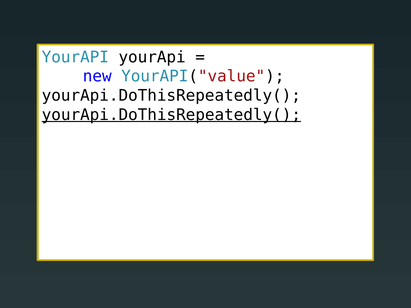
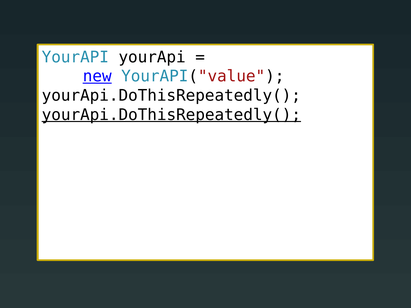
new underline: none -> present (97, 76)
